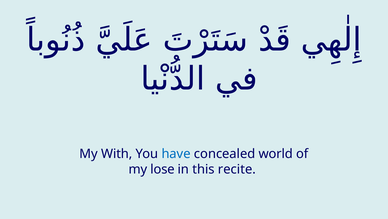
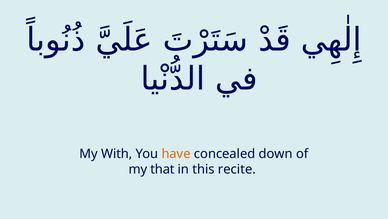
have colour: blue -> orange (176, 153)
world: world -> down (276, 153)
lose: lose -> that (163, 169)
